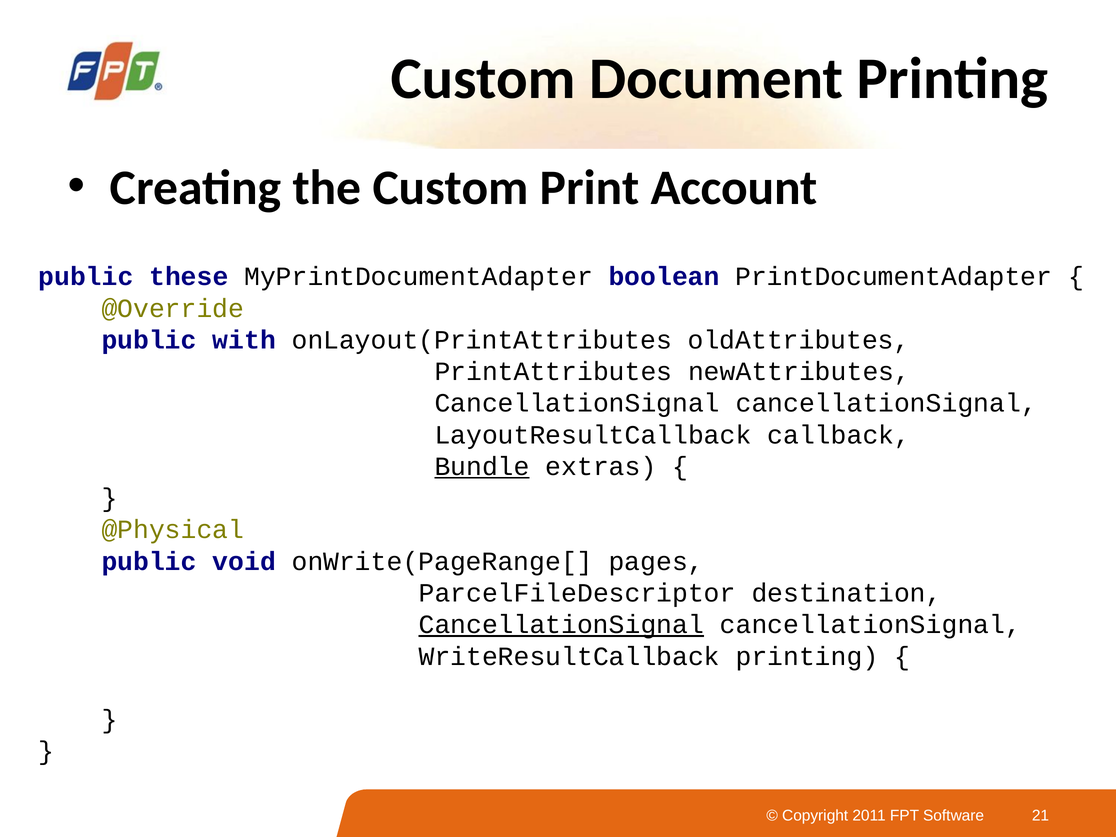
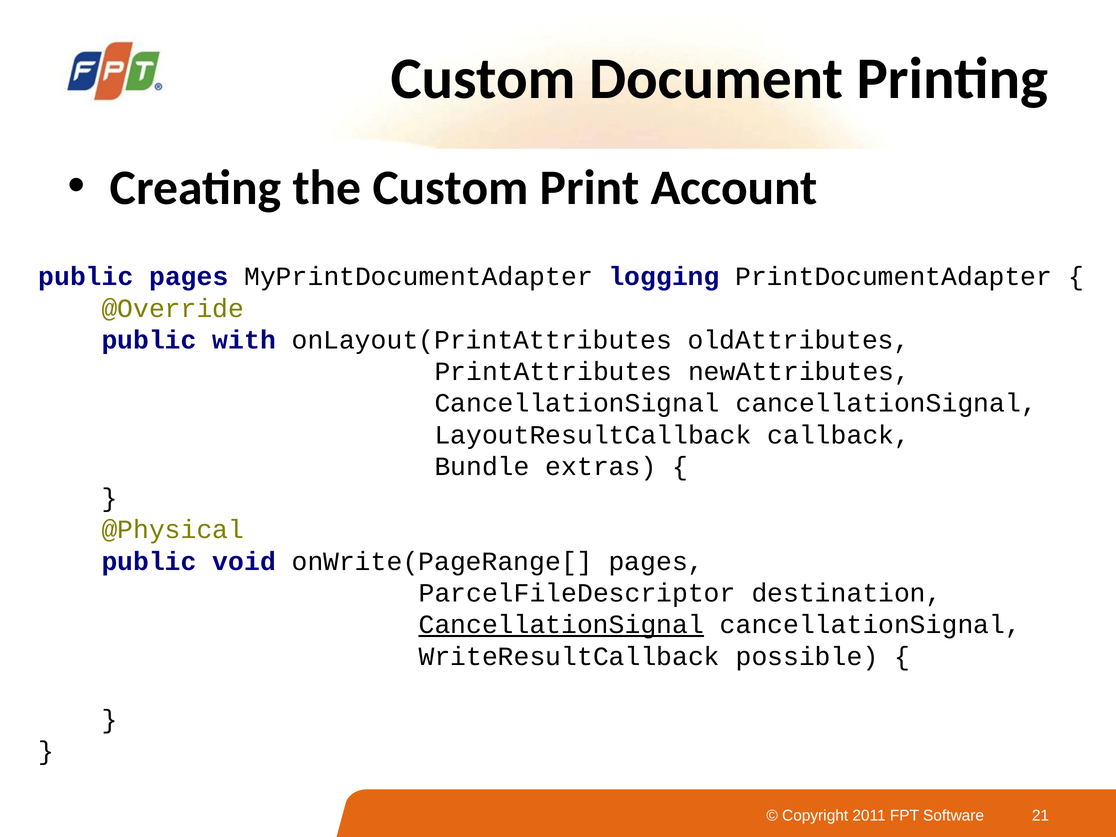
public these: these -> pages (189, 277)
boolean: boolean -> logging (664, 277)
Bundle underline: present -> none (482, 467)
WriteResultCallback printing: printing -> possible (807, 656)
